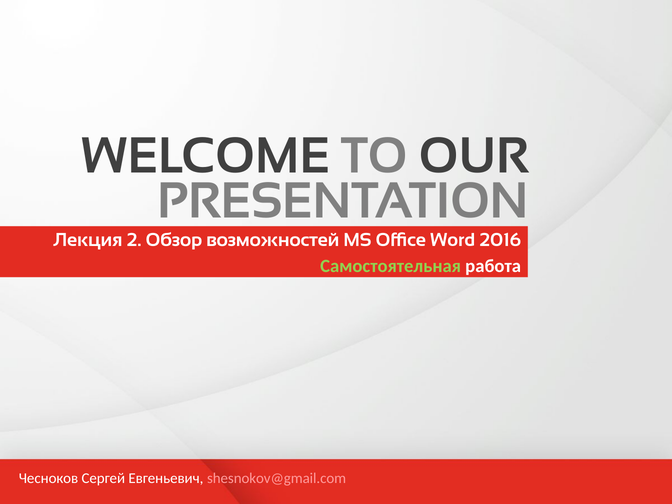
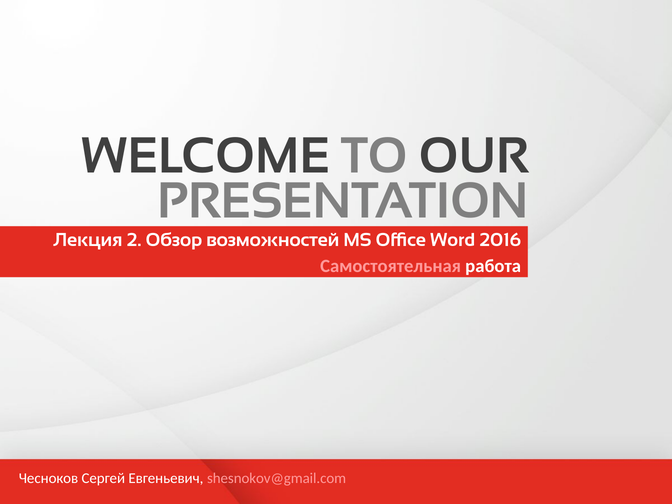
Самостоятельная colour: light green -> pink (391, 266)
